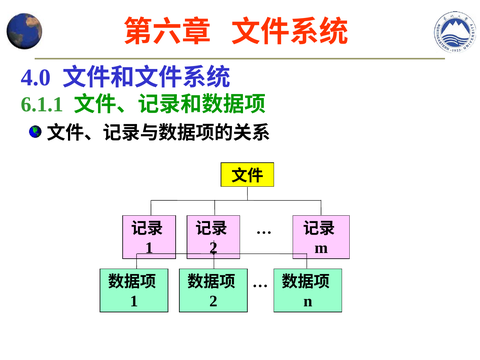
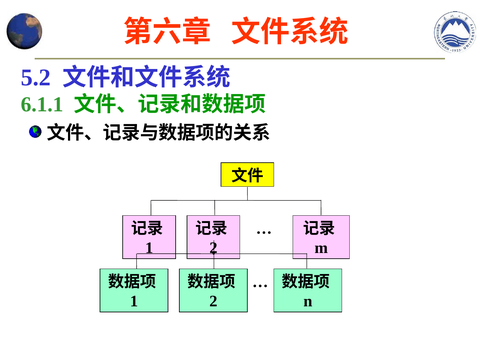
4.0: 4.0 -> 5.2 (36, 78)
